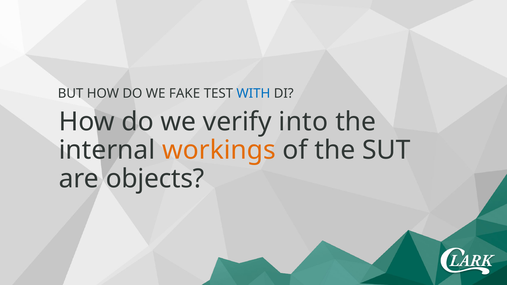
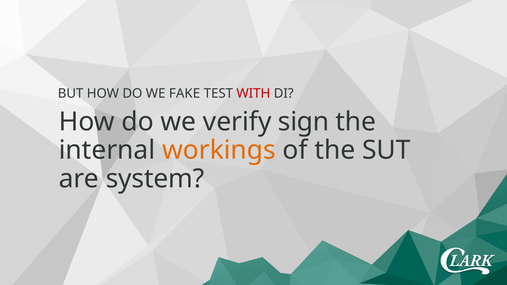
WITH colour: blue -> red (253, 93)
into: into -> sign (304, 122)
objects: objects -> system (155, 179)
